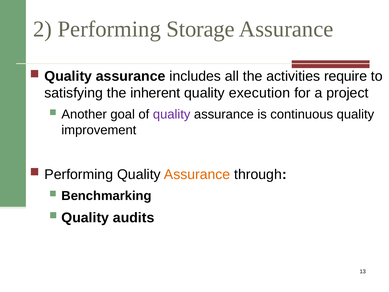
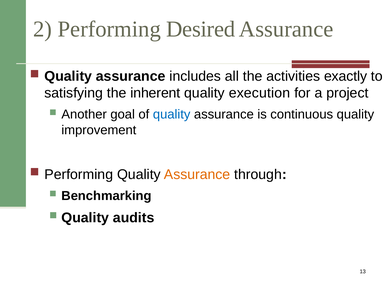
Storage: Storage -> Desired (201, 29)
require: require -> exactly (346, 76)
quality colour: purple -> blue (172, 114)
